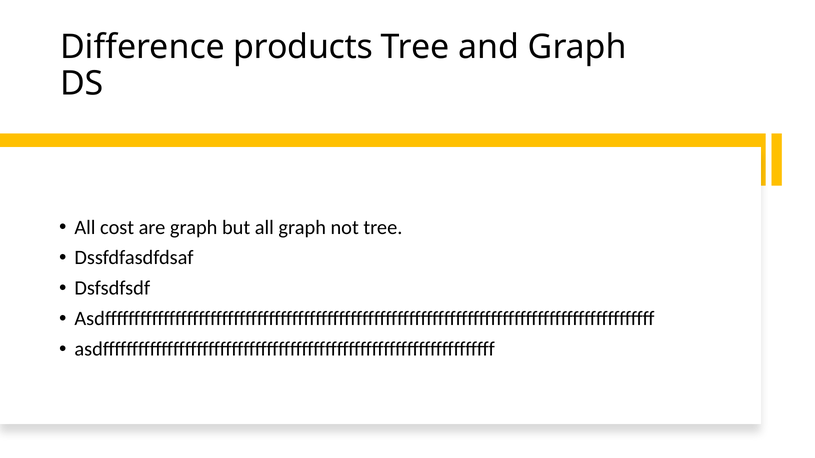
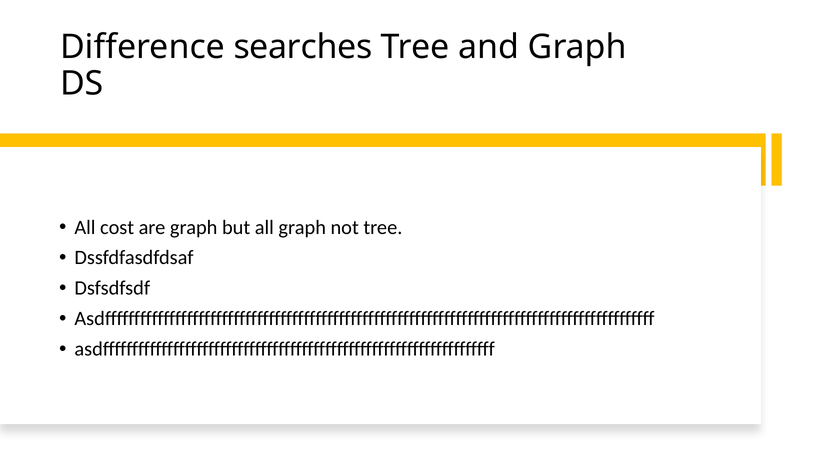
products: products -> searches (303, 47)
